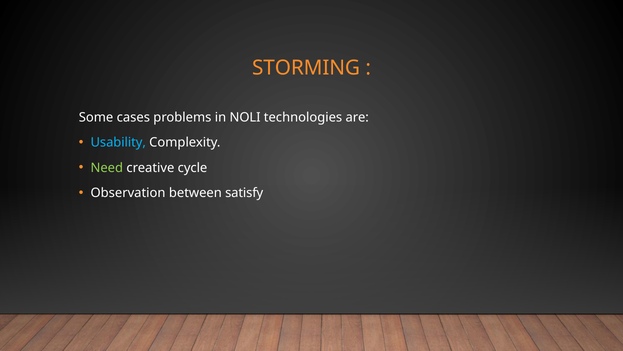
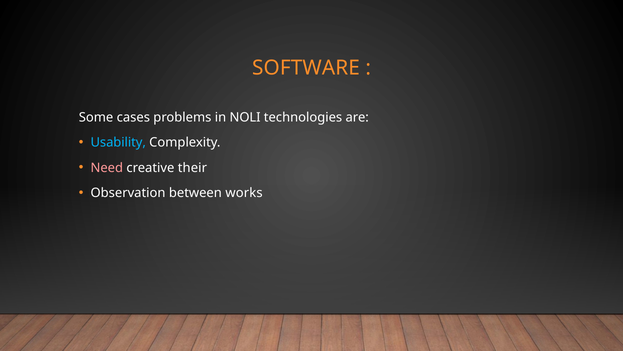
STORMING: STORMING -> SOFTWARE (306, 68)
Need colour: light green -> pink (107, 168)
cycle: cycle -> their (192, 168)
satisfy: satisfy -> works (244, 193)
